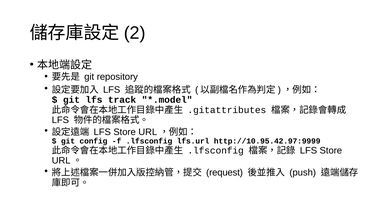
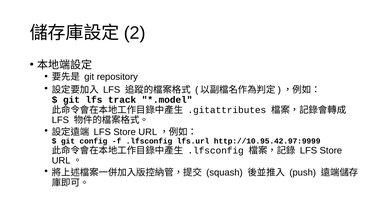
request: request -> squash (224, 173)
